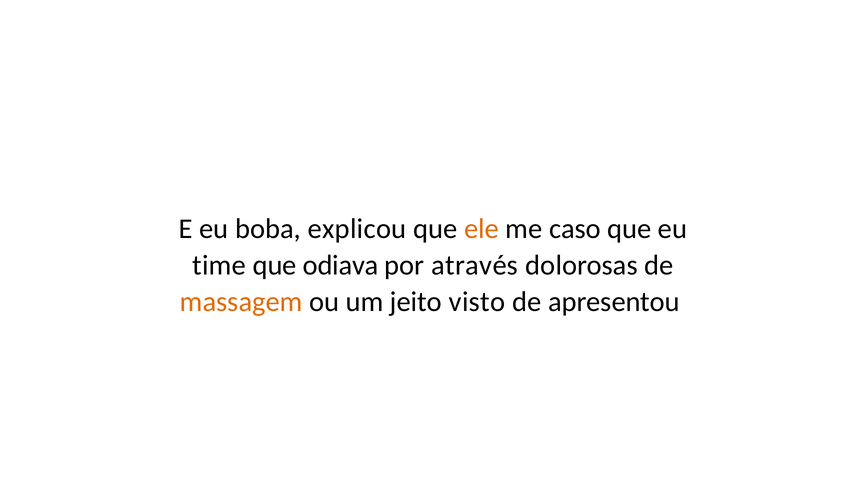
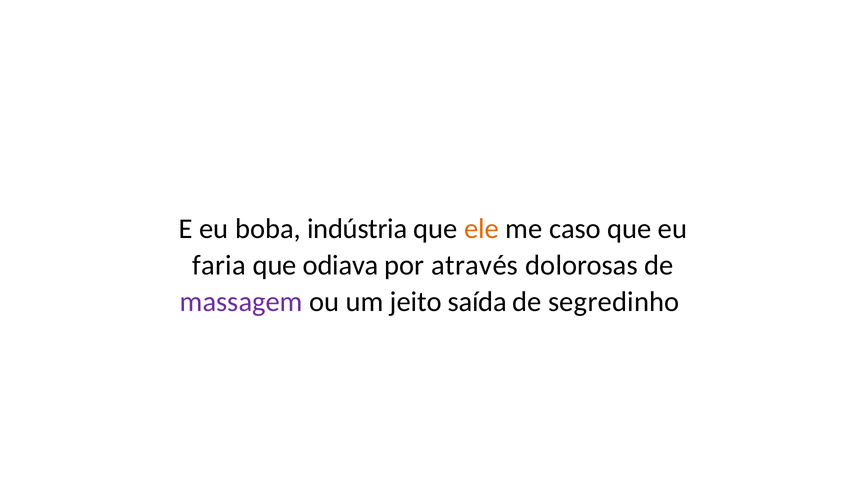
explicou: explicou -> indústria (357, 229)
time: time -> faria (219, 265)
massagem colour: orange -> purple (241, 302)
visto: visto -> saída (477, 302)
apresentou: apresentou -> segredinho (614, 302)
